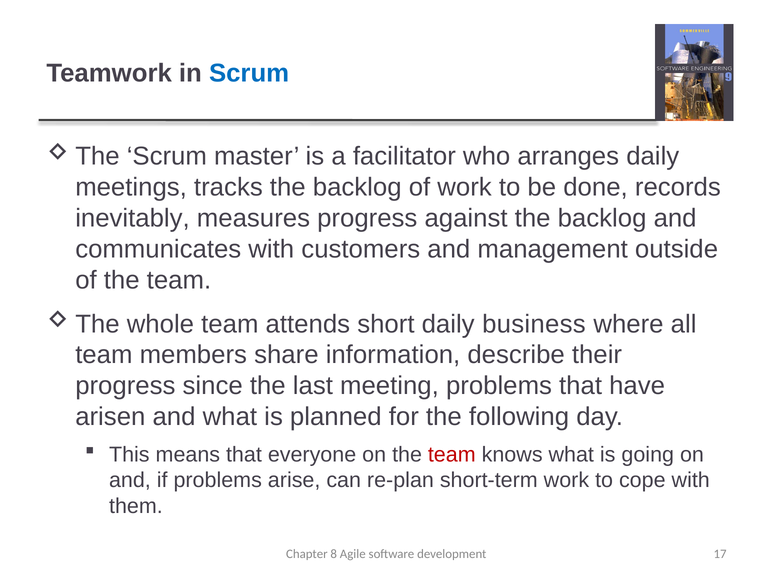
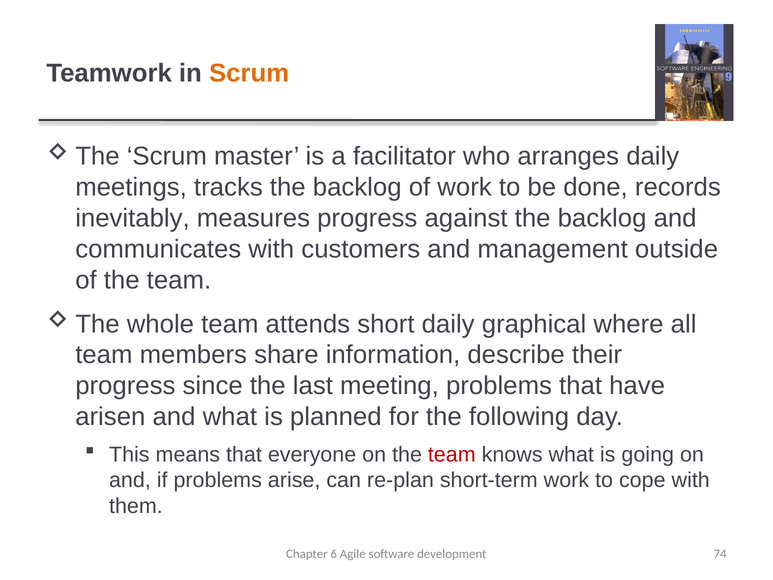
Scrum colour: blue -> orange (249, 73)
business: business -> graphical (534, 324)
8: 8 -> 6 (334, 554)
17: 17 -> 74 (720, 554)
